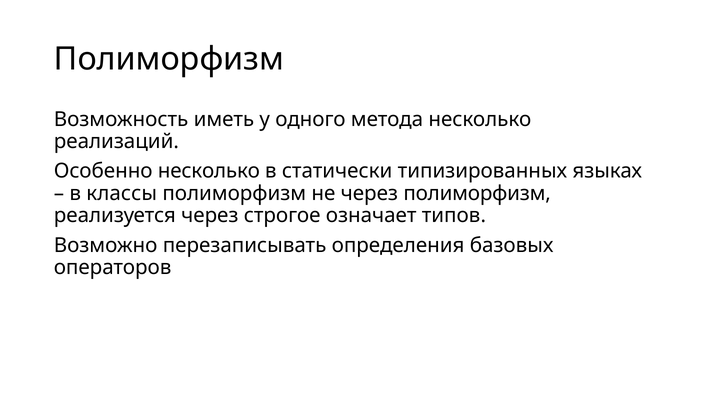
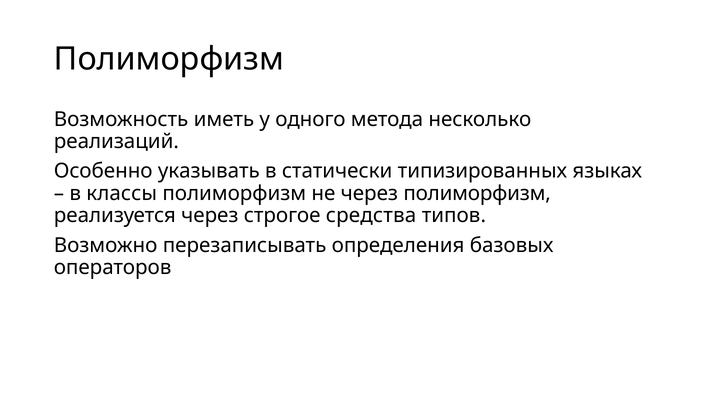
Особенно несколько: несколько -> указывать (209, 171)
означает: означает -> средства (371, 216)
